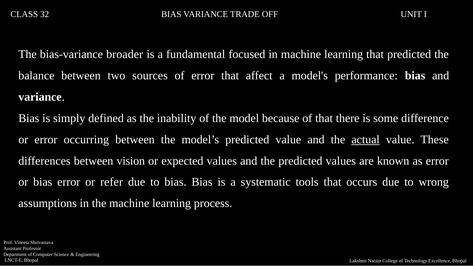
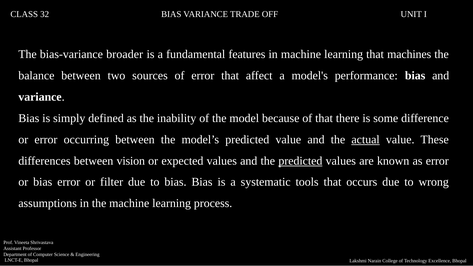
focused: focused -> features (247, 54)
that predicted: predicted -> machines (409, 54)
predicted underline: none -> present (300, 161)
refer: refer -> filter (112, 182)
